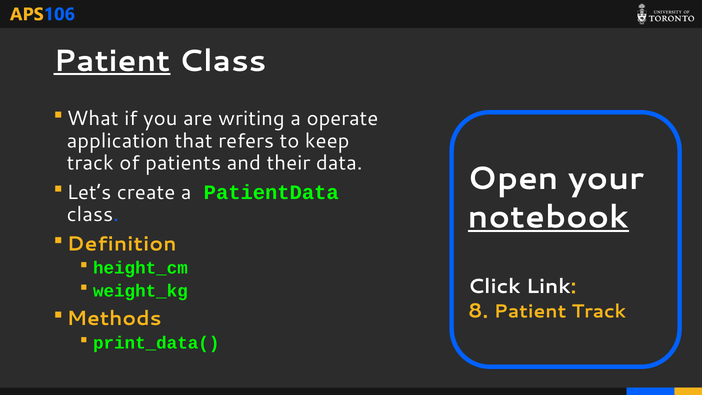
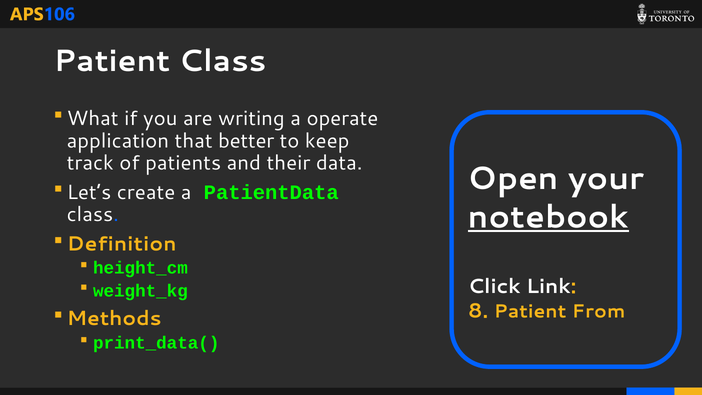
Patient underline: present -> none (112, 61)
refers: refers -> better (246, 141)
Patient Track: Track -> From (599, 311)
